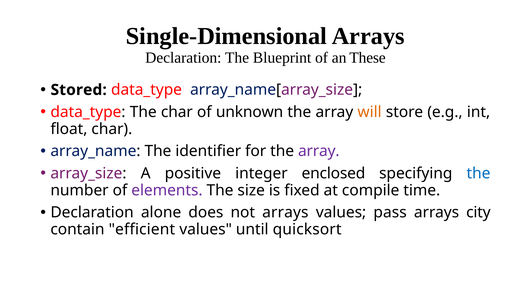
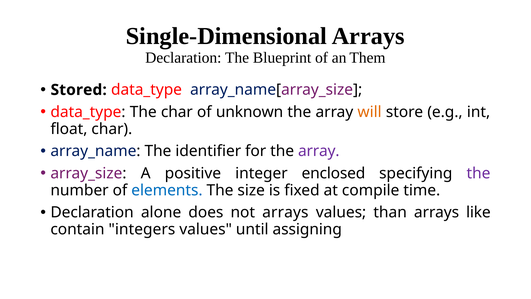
These: These -> Them (367, 58)
the colour: blue -> purple (479, 173)
elements colour: purple -> blue (167, 190)
pass: pass -> than (390, 212)
city: city -> like (478, 212)
efficient: efficient -> integers (142, 229)
quicksort: quicksort -> assigning (307, 229)
